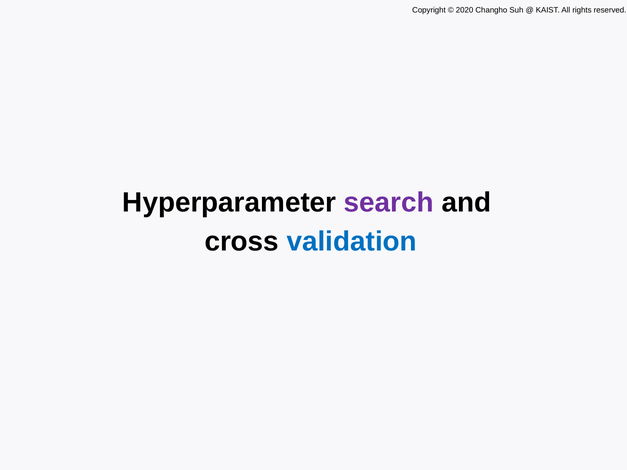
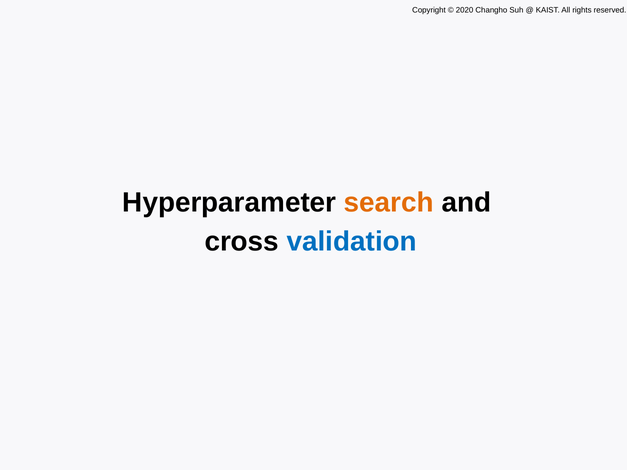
search colour: purple -> orange (389, 203)
